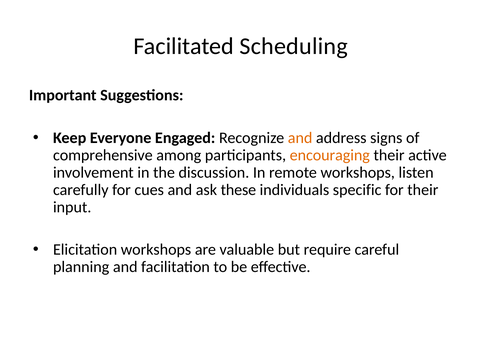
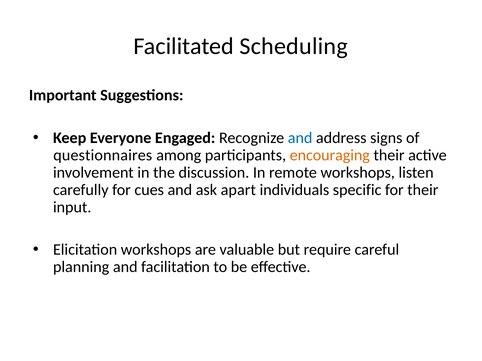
and colour: orange -> blue (300, 138)
comprehensive: comprehensive -> questionnaires (103, 155)
these: these -> apart (238, 190)
